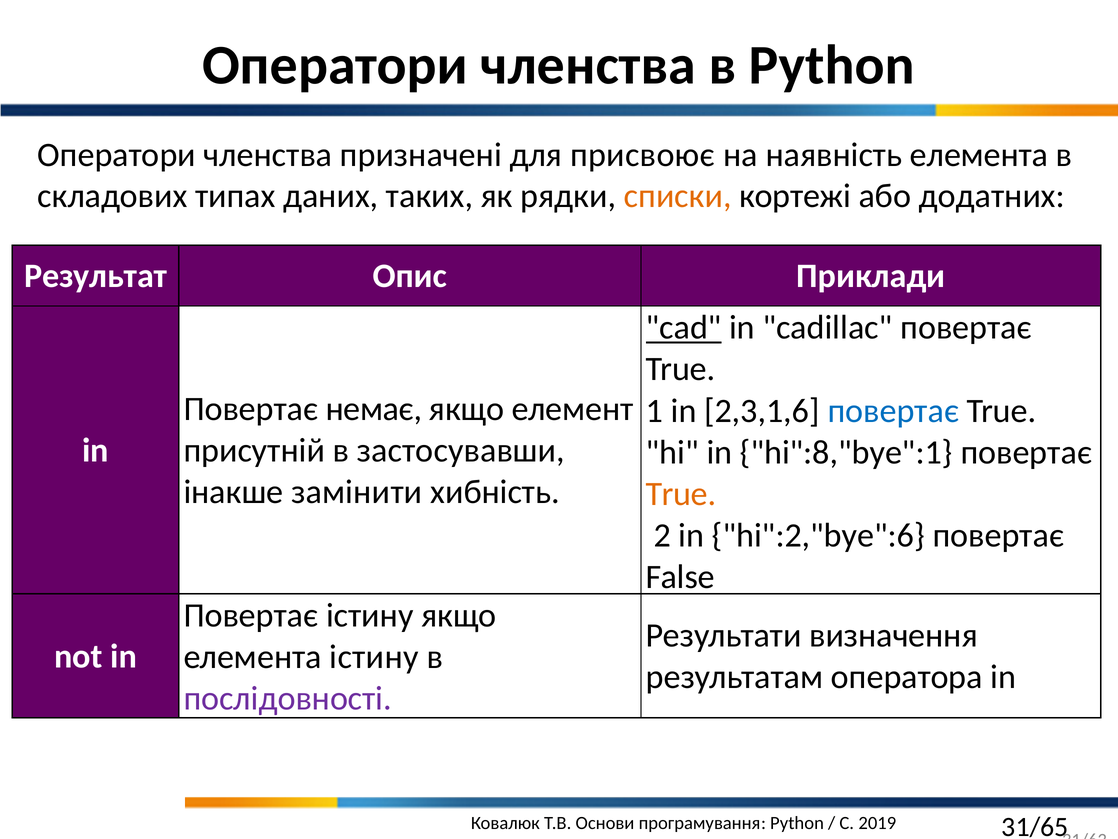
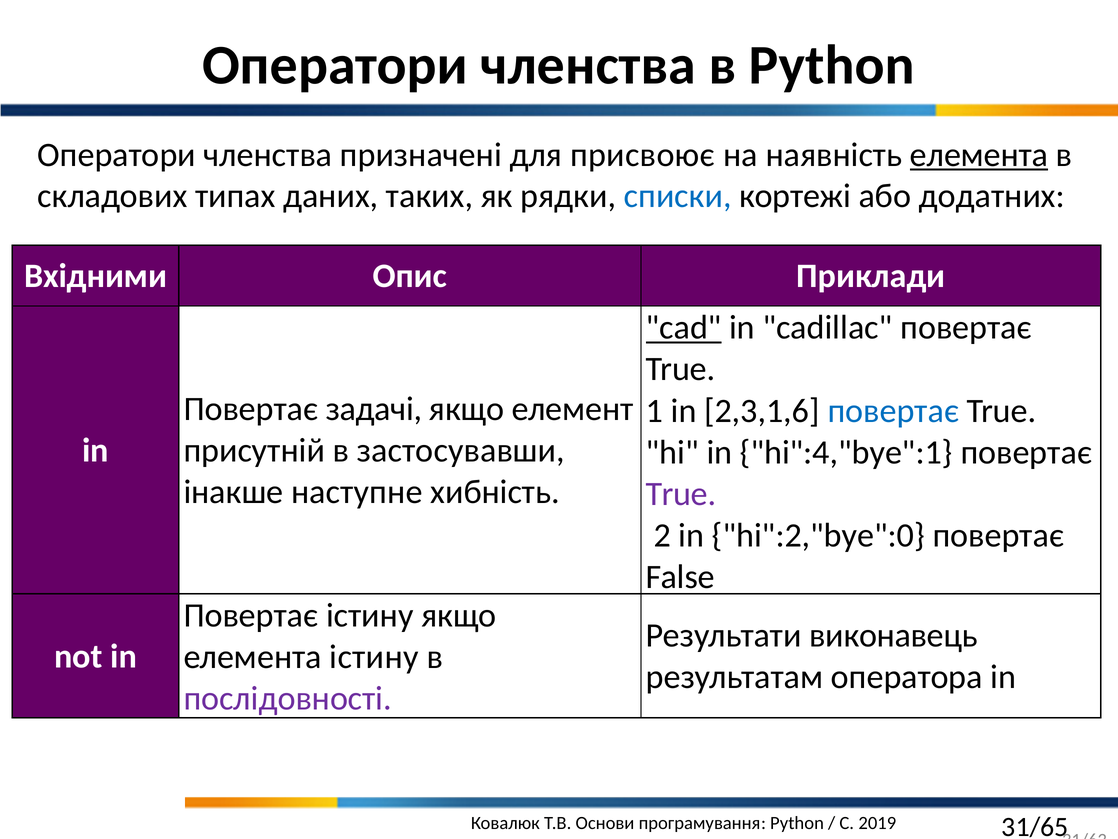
елемента underline: none -> present (979, 155)
списки colour: orange -> blue (678, 196)
Результат: Результат -> Вхідними (96, 276)
немає: немає -> задачі (374, 409)
hi":8,"bye":1: hi":8,"bye":1 -> hi":4,"bye":1 (846, 452)
замінити: замінити -> наступне (357, 492)
True colour: orange -> purple (681, 494)
hi":2,"bye":6: hi":2,"bye":6 -> hi":2,"bye":0 (818, 535)
визначення: визначення -> виконавець (894, 635)
